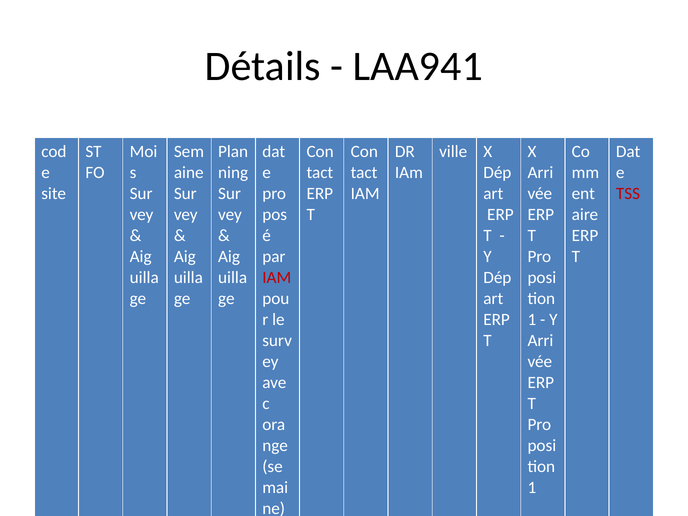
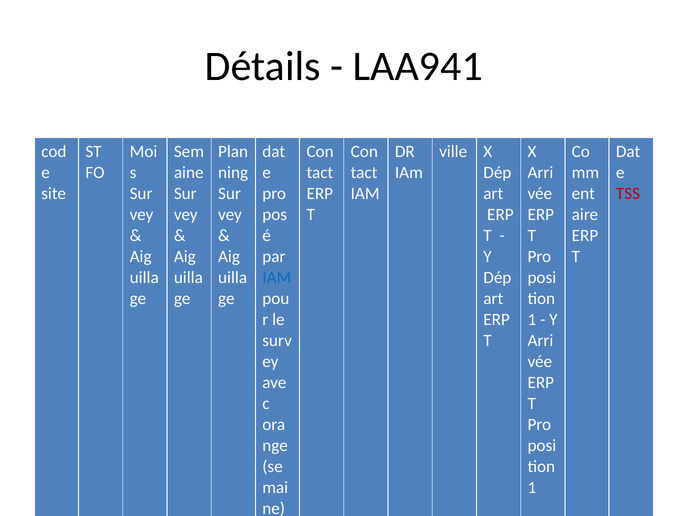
IAM colour: red -> blue (277, 278)
